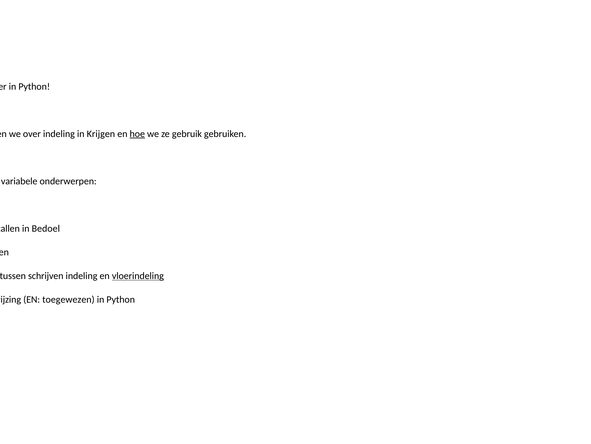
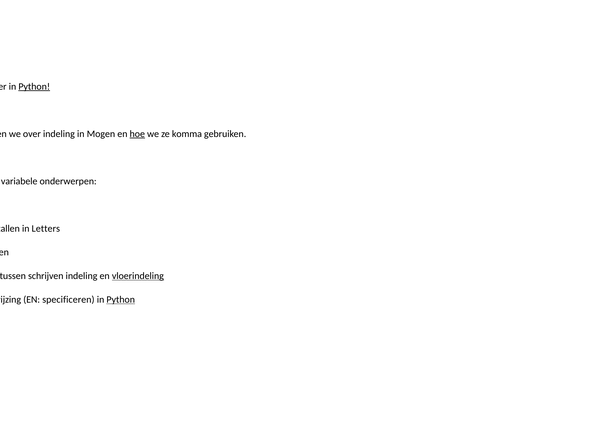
Python underline: none -> present (34, 86)
Krijgen: Krijgen -> Mogen (101, 134)
gebruik: gebruik -> komma (187, 134)
Bedoel: Bedoel -> Letters (46, 228)
toegewezen: toegewezen -> specificeren (68, 299)
Python underline: none -> present (121, 299)
